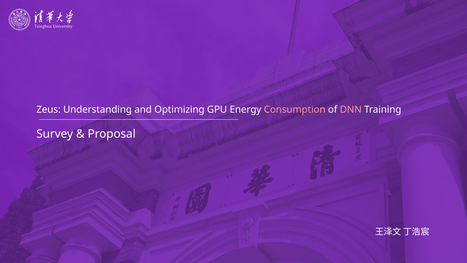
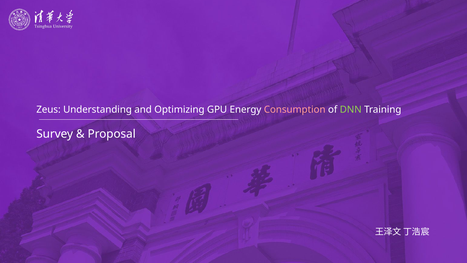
DNN colour: pink -> light green (351, 110)
